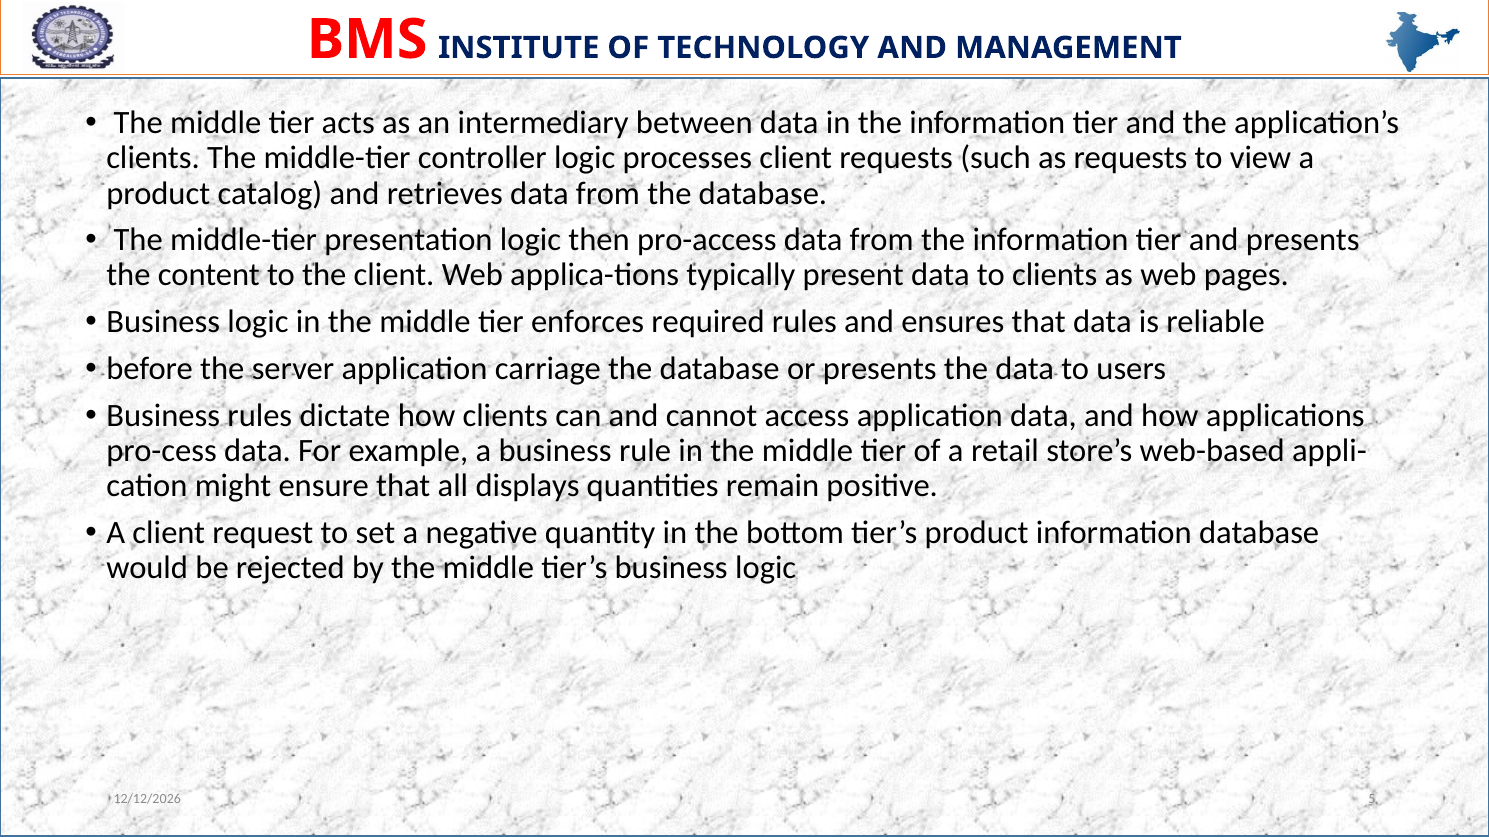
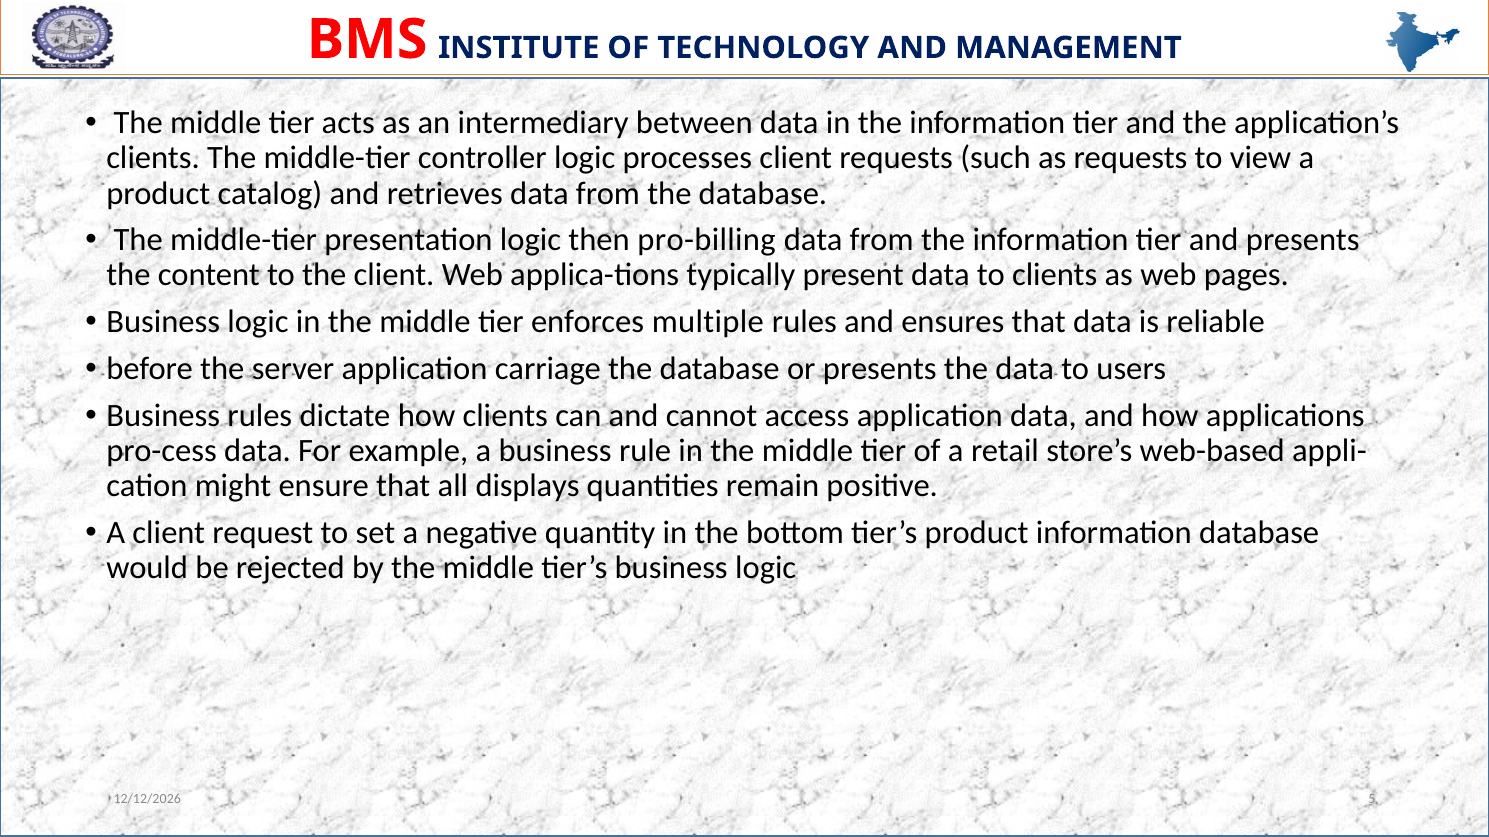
pro-access: pro-access -> pro-billing (707, 240)
required: required -> multiple (708, 322)
